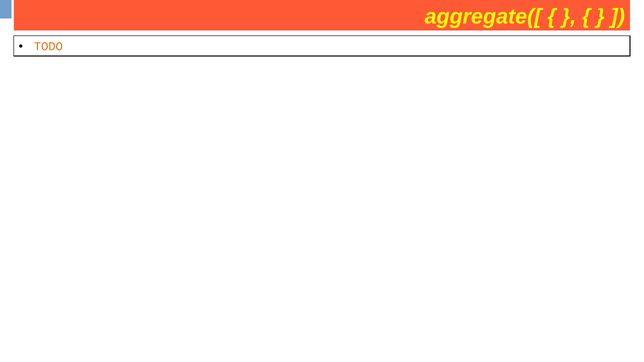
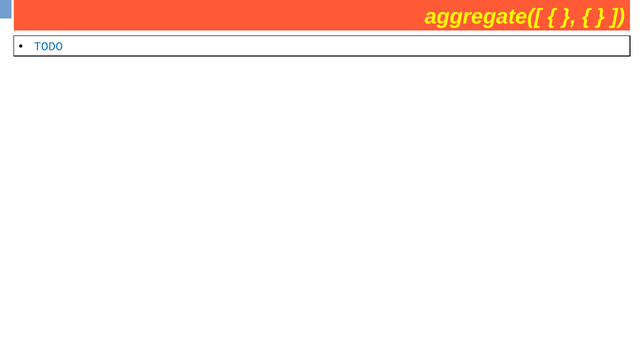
TODO colour: orange -> blue (48, 46)
